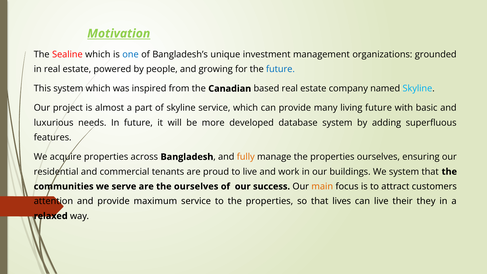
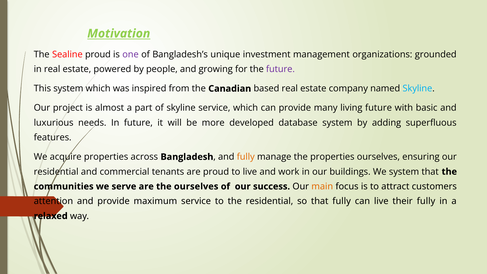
Sealine which: which -> proud (98, 54)
one colour: blue -> purple (131, 54)
future colour: blue -> purple (280, 69)
to the properties: properties -> residential (269, 201)
that lives: lives -> fully (342, 201)
their they: they -> fully (426, 201)
